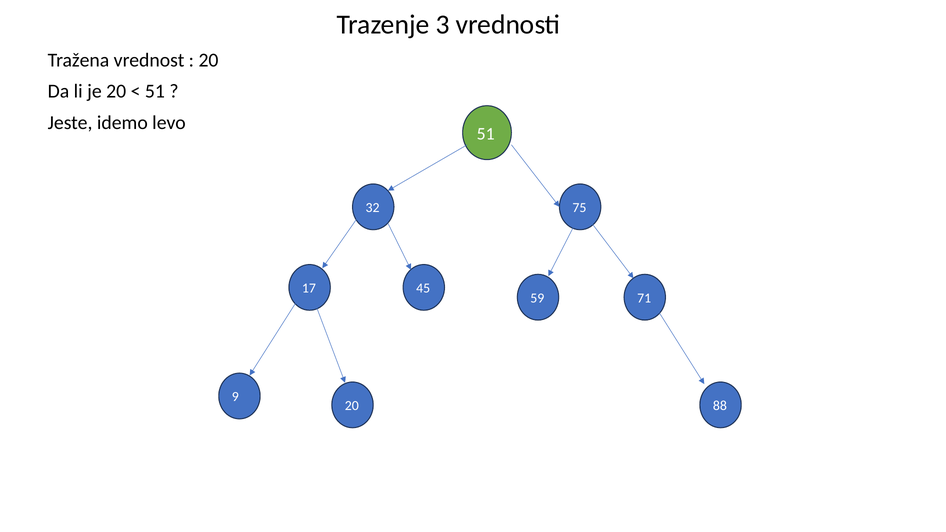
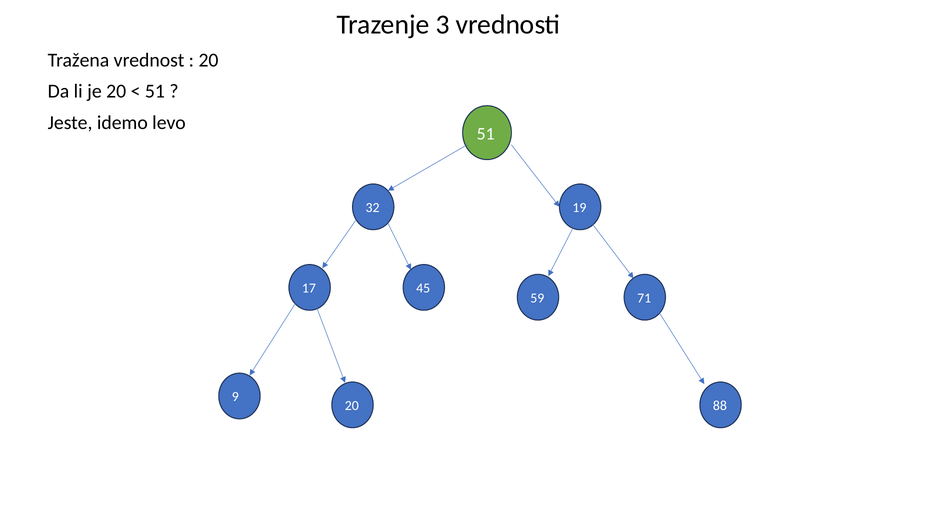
75: 75 -> 19 (579, 208)
